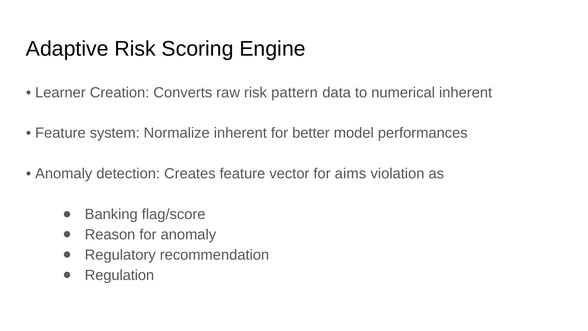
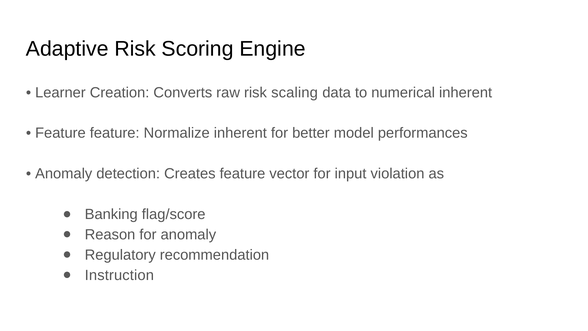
pattern: pattern -> scaling (295, 92)
Feature system: system -> feature (115, 133)
aims: aims -> input (351, 174)
Regulation: Regulation -> Instruction (119, 275)
